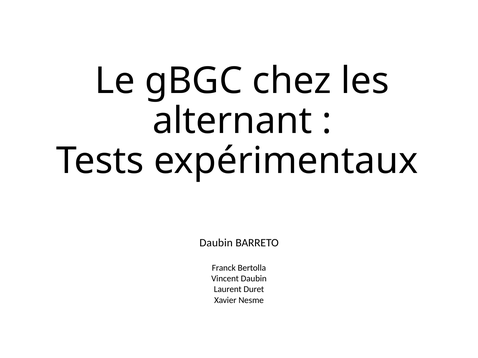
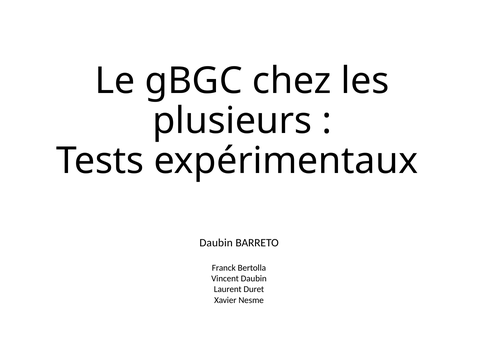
alternant: alternant -> plusieurs (232, 121)
